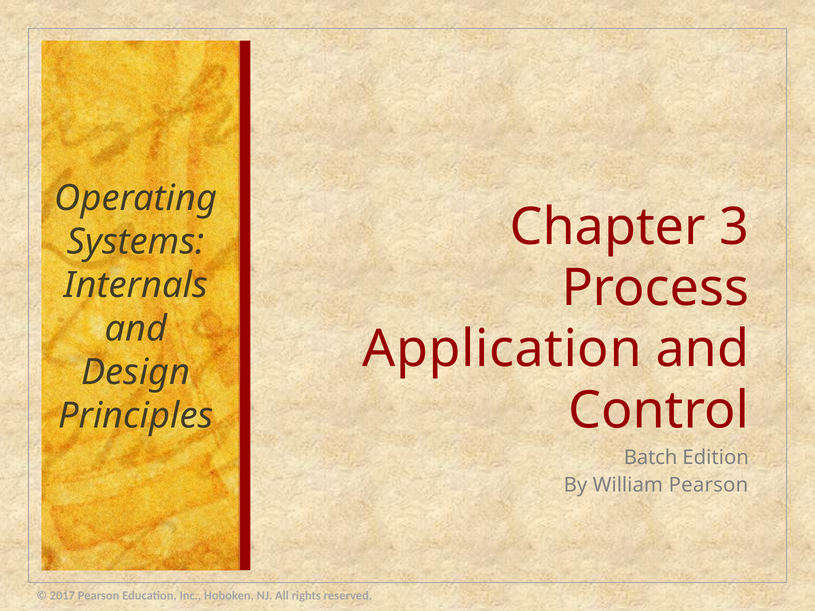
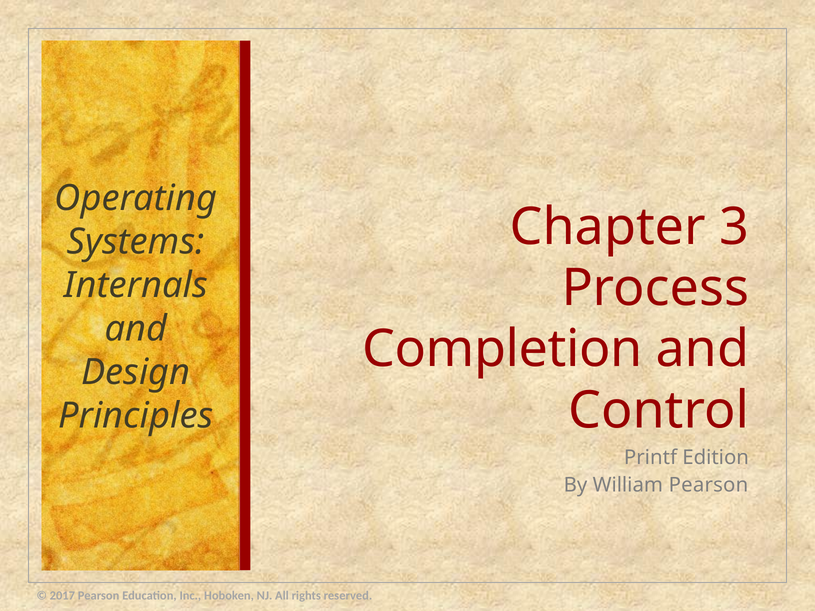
Application: Application -> Completion (502, 349)
Batch: Batch -> Printf (650, 458)
